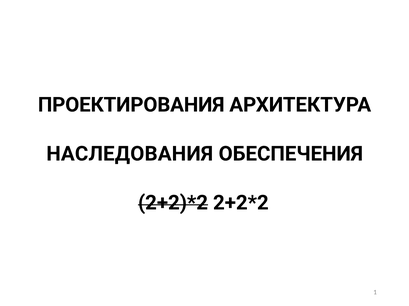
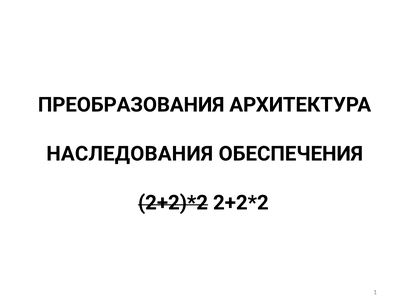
ПРОЕКТИРОВАНИЯ: ПРОЕКТИРОВАНИЯ -> ПРЕОБРАЗОВАНИЯ (131, 105)
